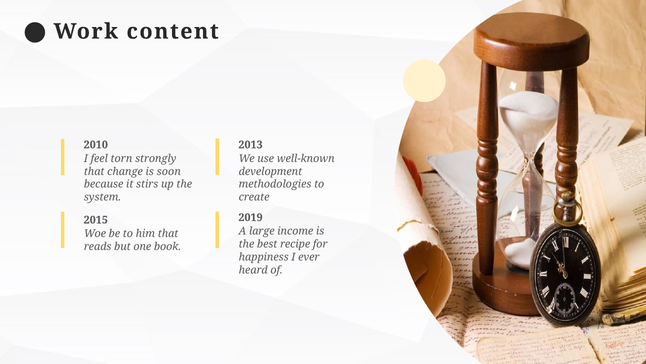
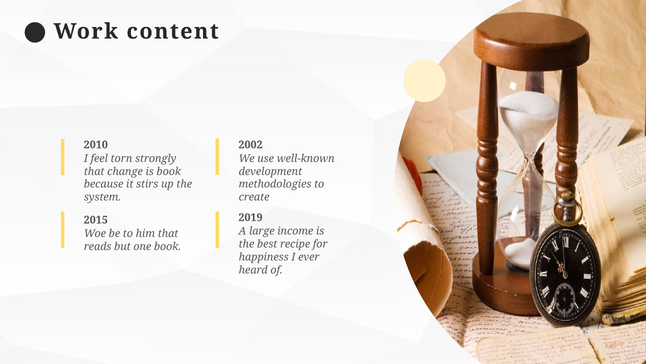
2013: 2013 -> 2002 (251, 145)
is soon: soon -> book (169, 171)
